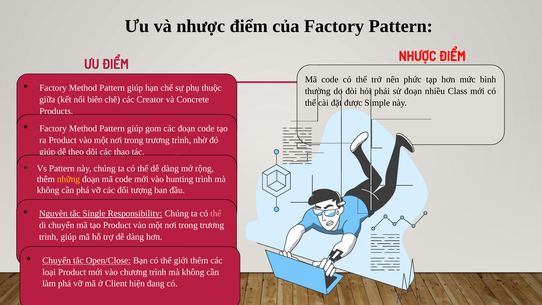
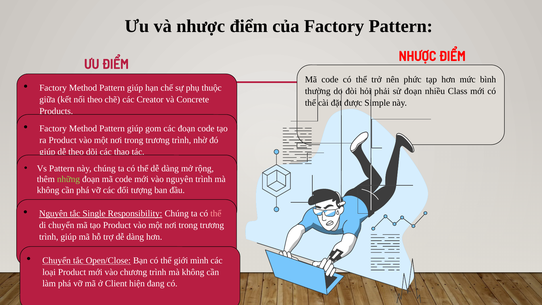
nối biên: biên -> theo (95, 100)
những colour: yellow -> light green (68, 179)
vào hunting: hunting -> nguyên (180, 179)
giới thêm: thêm -> mình (199, 260)
